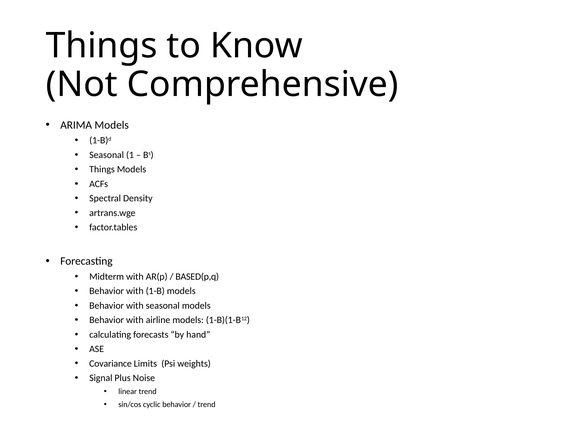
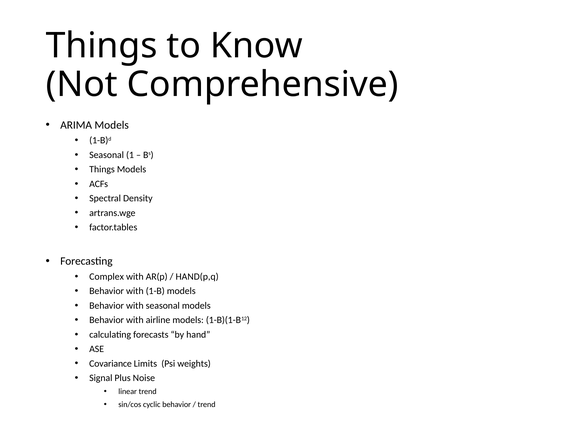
Midterm: Midterm -> Complex (107, 276)
BASED(p,q: BASED(p,q -> HAND(p,q (197, 276)
